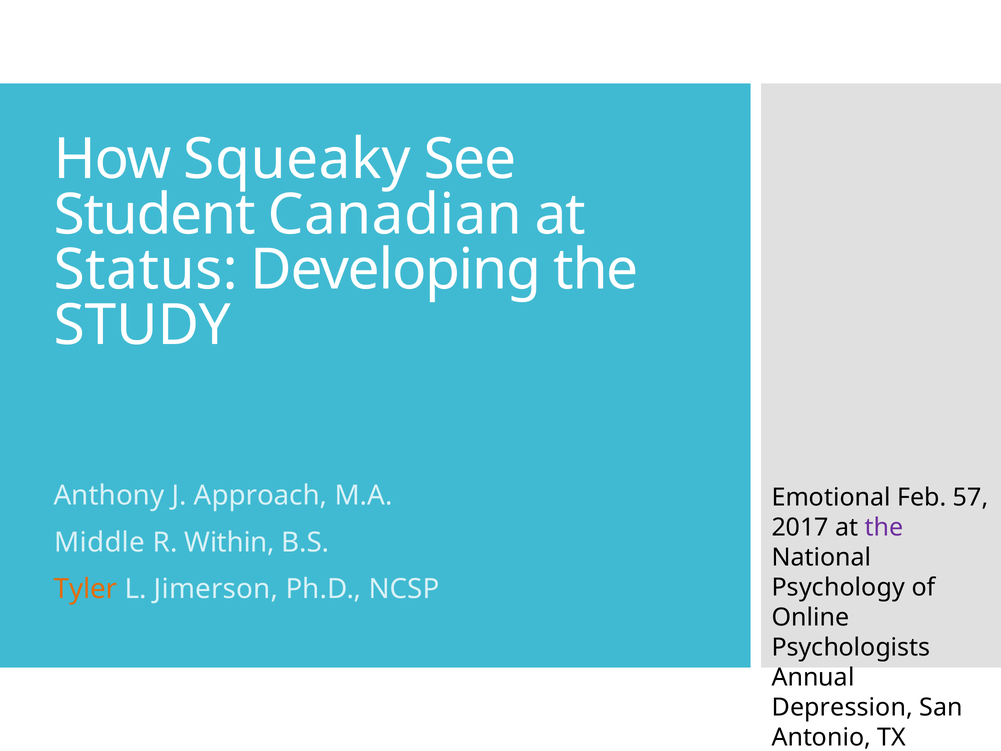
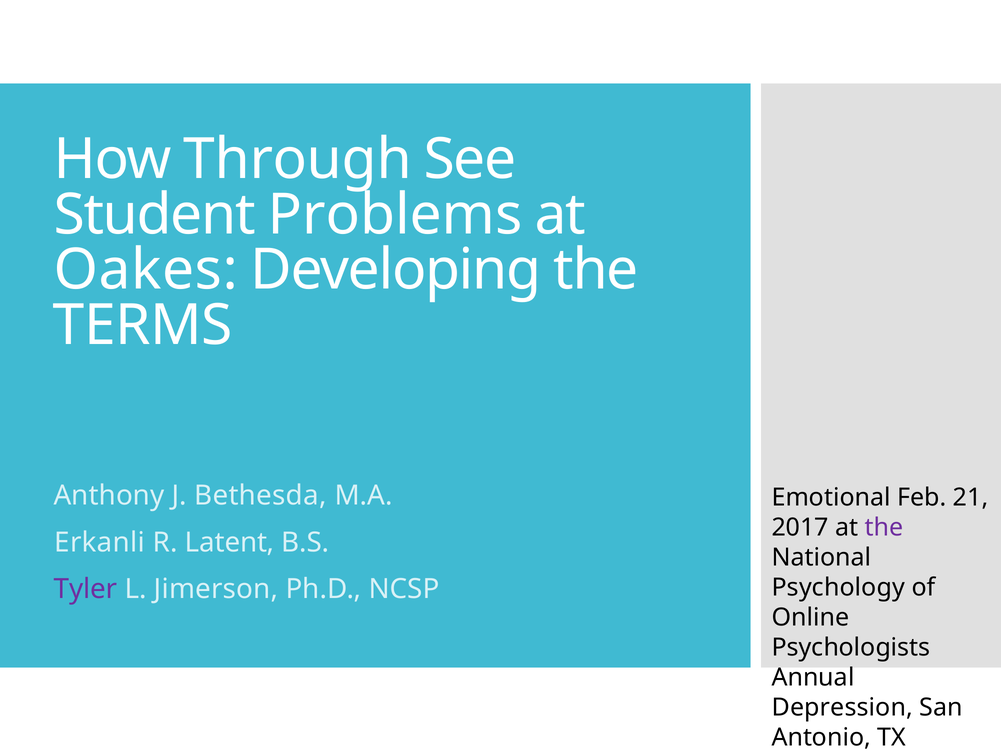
Squeaky: Squeaky -> Through (298, 159)
Canadian: Canadian -> Problems (395, 215)
Status: Status -> Oakes (146, 270)
STUDY: STUDY -> TERMS (143, 325)
Approach: Approach -> Bethesda (260, 495)
57: 57 -> 21 (971, 497)
Middle: Middle -> Erkanli (100, 542)
Within: Within -> Latent (230, 542)
Tyler colour: orange -> purple (86, 589)
